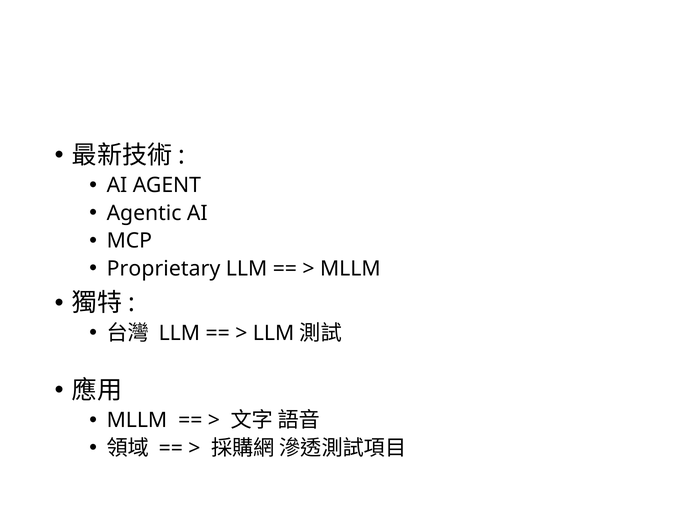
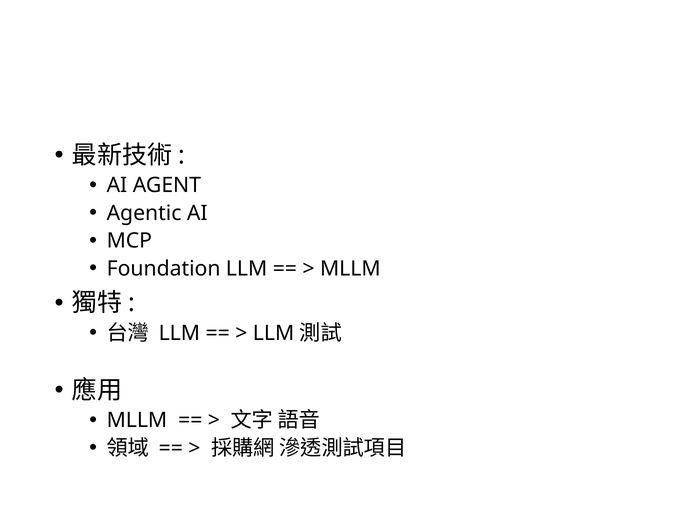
Proprietary: Proprietary -> Foundation (164, 268)
